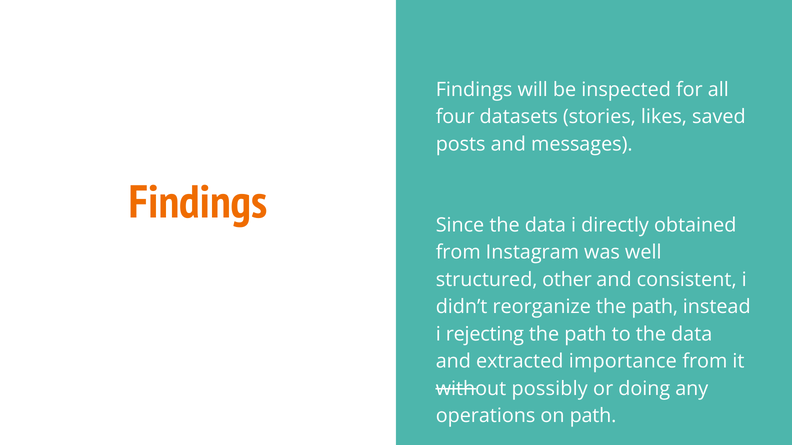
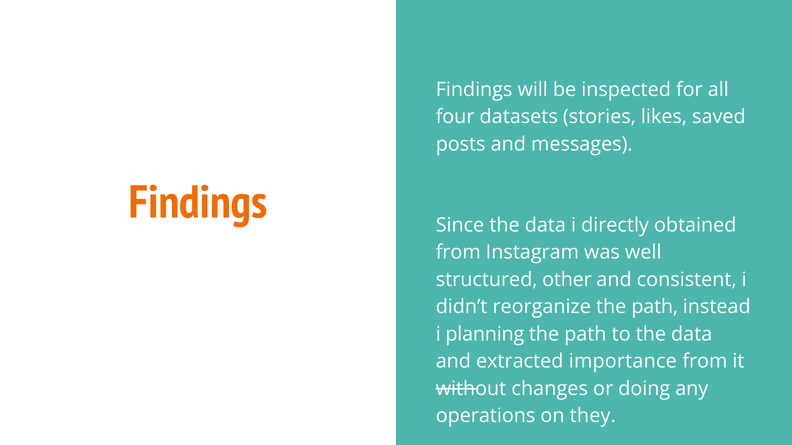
rejecting: rejecting -> planning (485, 334)
possibly: possibly -> changes (550, 389)
on path: path -> they (593, 416)
